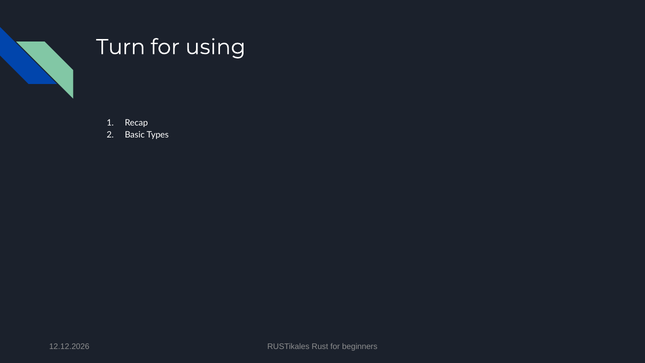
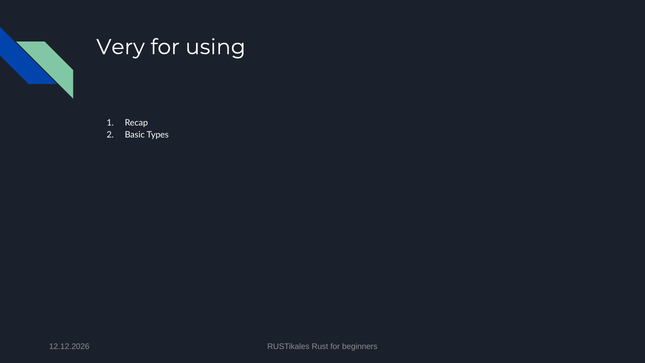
Turn: Turn -> Very (121, 47)
